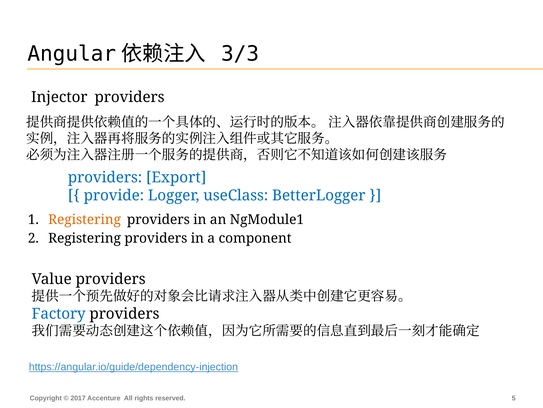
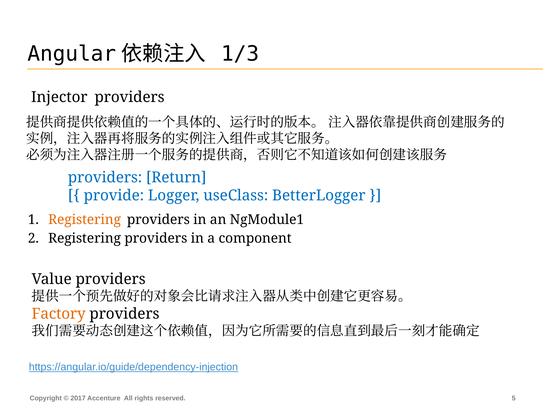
3/3: 3/3 -> 1/3 (240, 54)
Export: Export -> Return (176, 177)
Factory colour: blue -> orange (59, 313)
